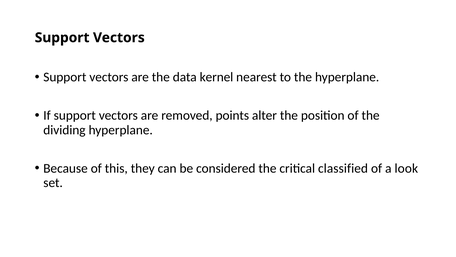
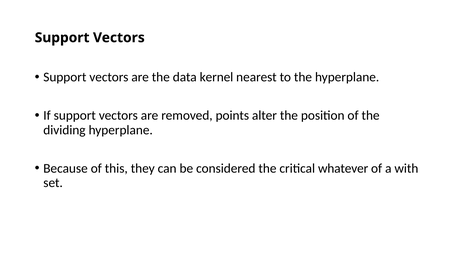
classified: classified -> whatever (343, 168)
look: look -> with (406, 168)
